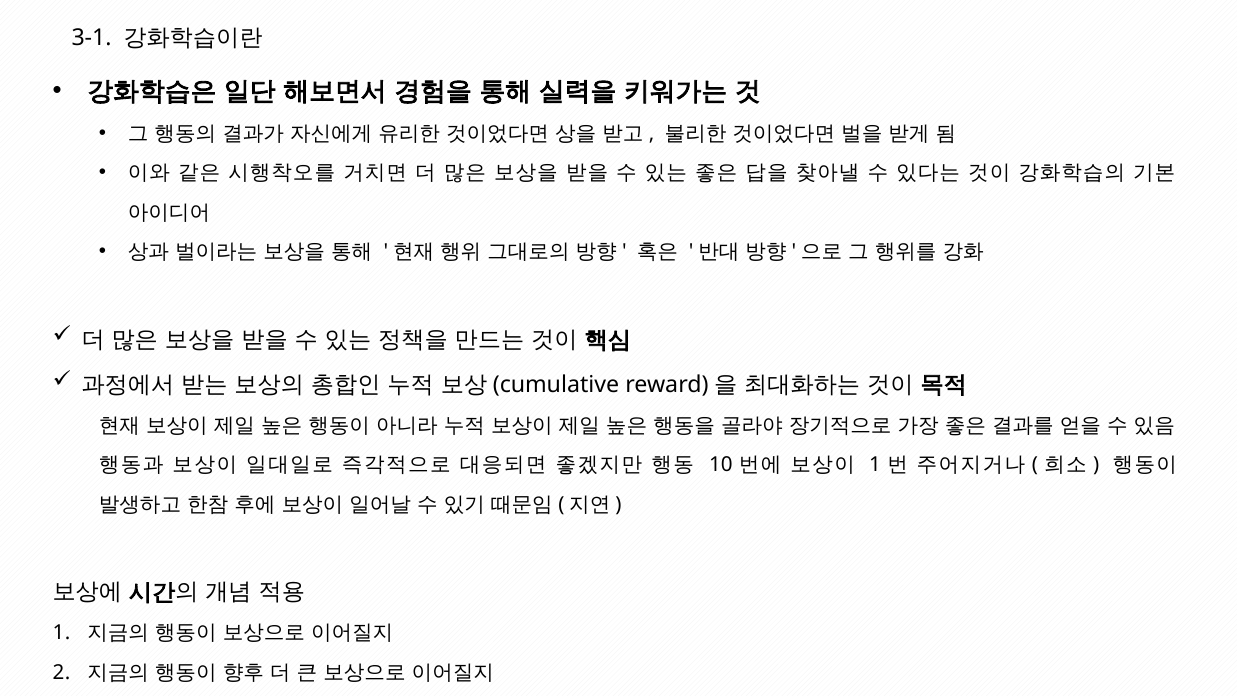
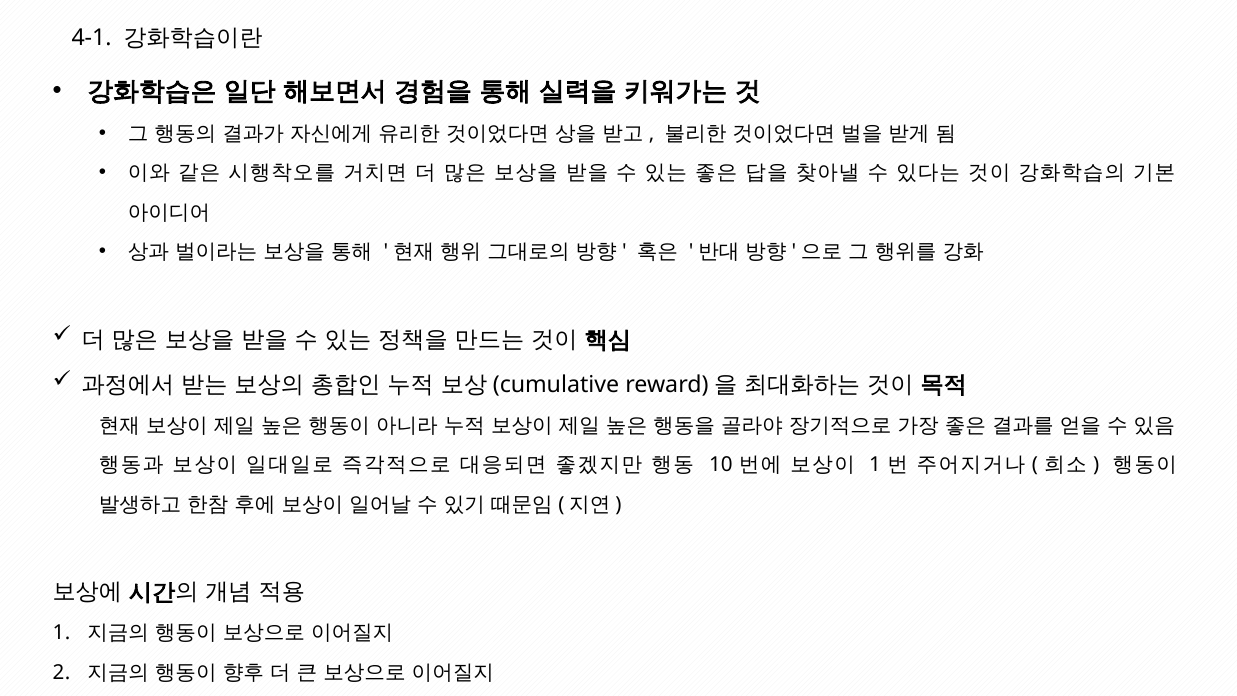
3-1: 3-1 -> 4-1 (92, 38)
